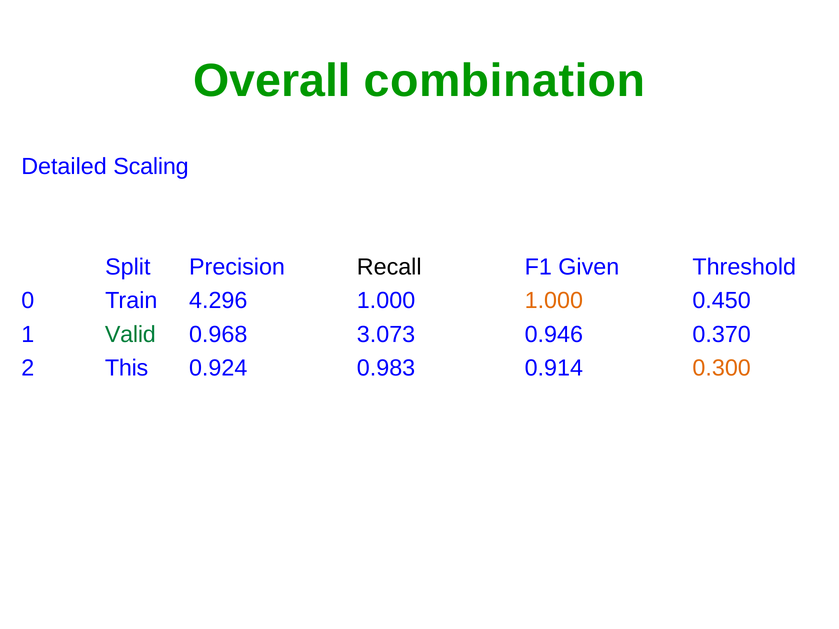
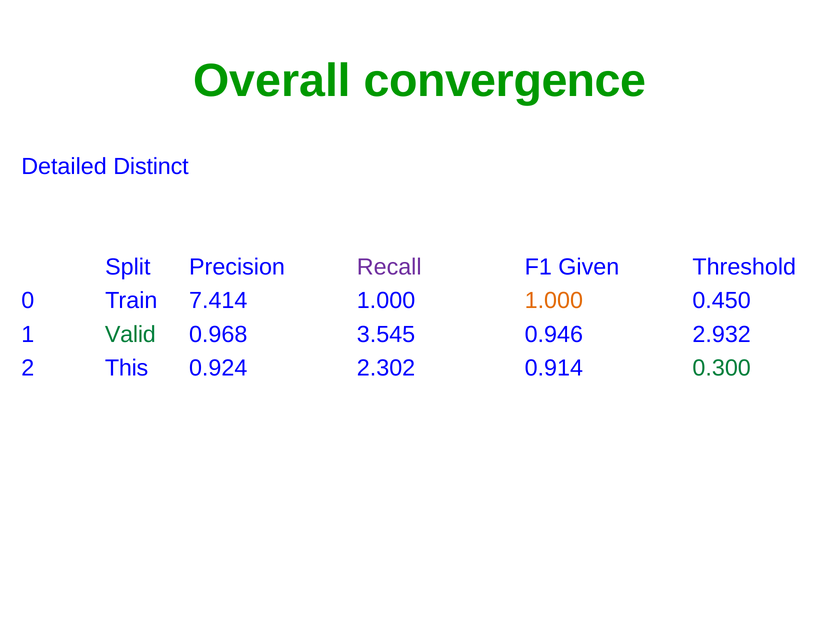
combination: combination -> convergence (505, 81)
Scaling: Scaling -> Distinct (151, 167)
Recall colour: black -> purple (389, 267)
4.296: 4.296 -> 7.414 (218, 301)
3.073: 3.073 -> 3.545 (386, 334)
0.370: 0.370 -> 2.932 (722, 334)
0.983: 0.983 -> 2.302 (386, 368)
0.300 colour: orange -> green (722, 368)
